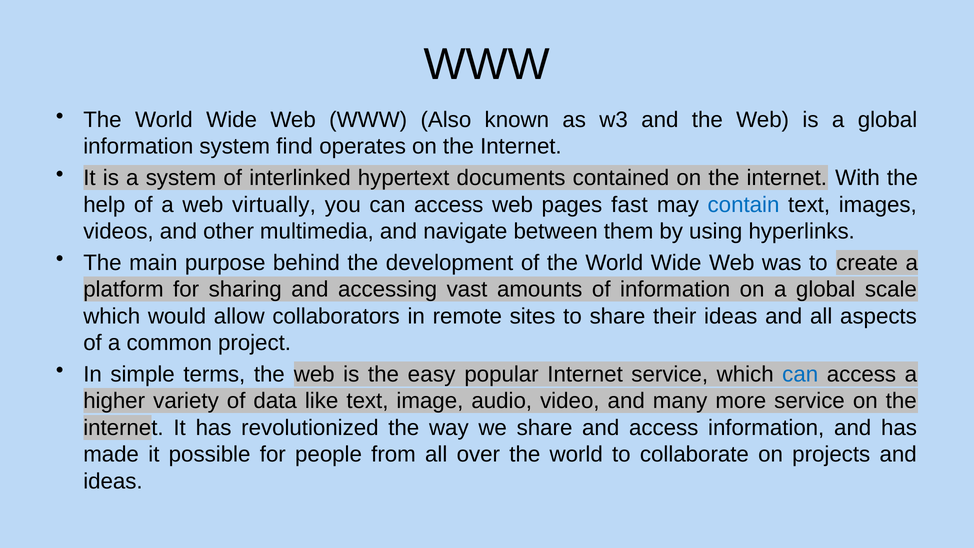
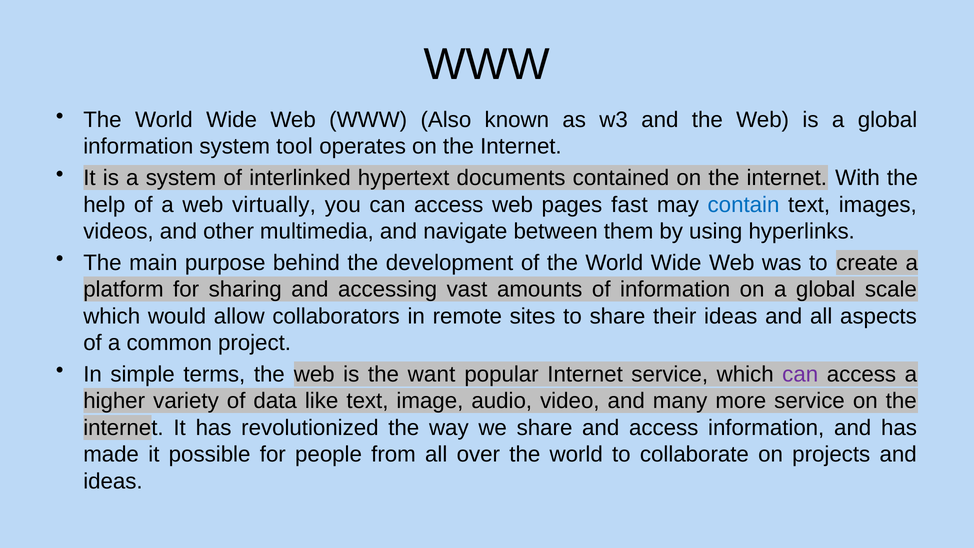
find: find -> tool (295, 147)
easy: easy -> want (432, 374)
can colour: blue -> purple (800, 374)
